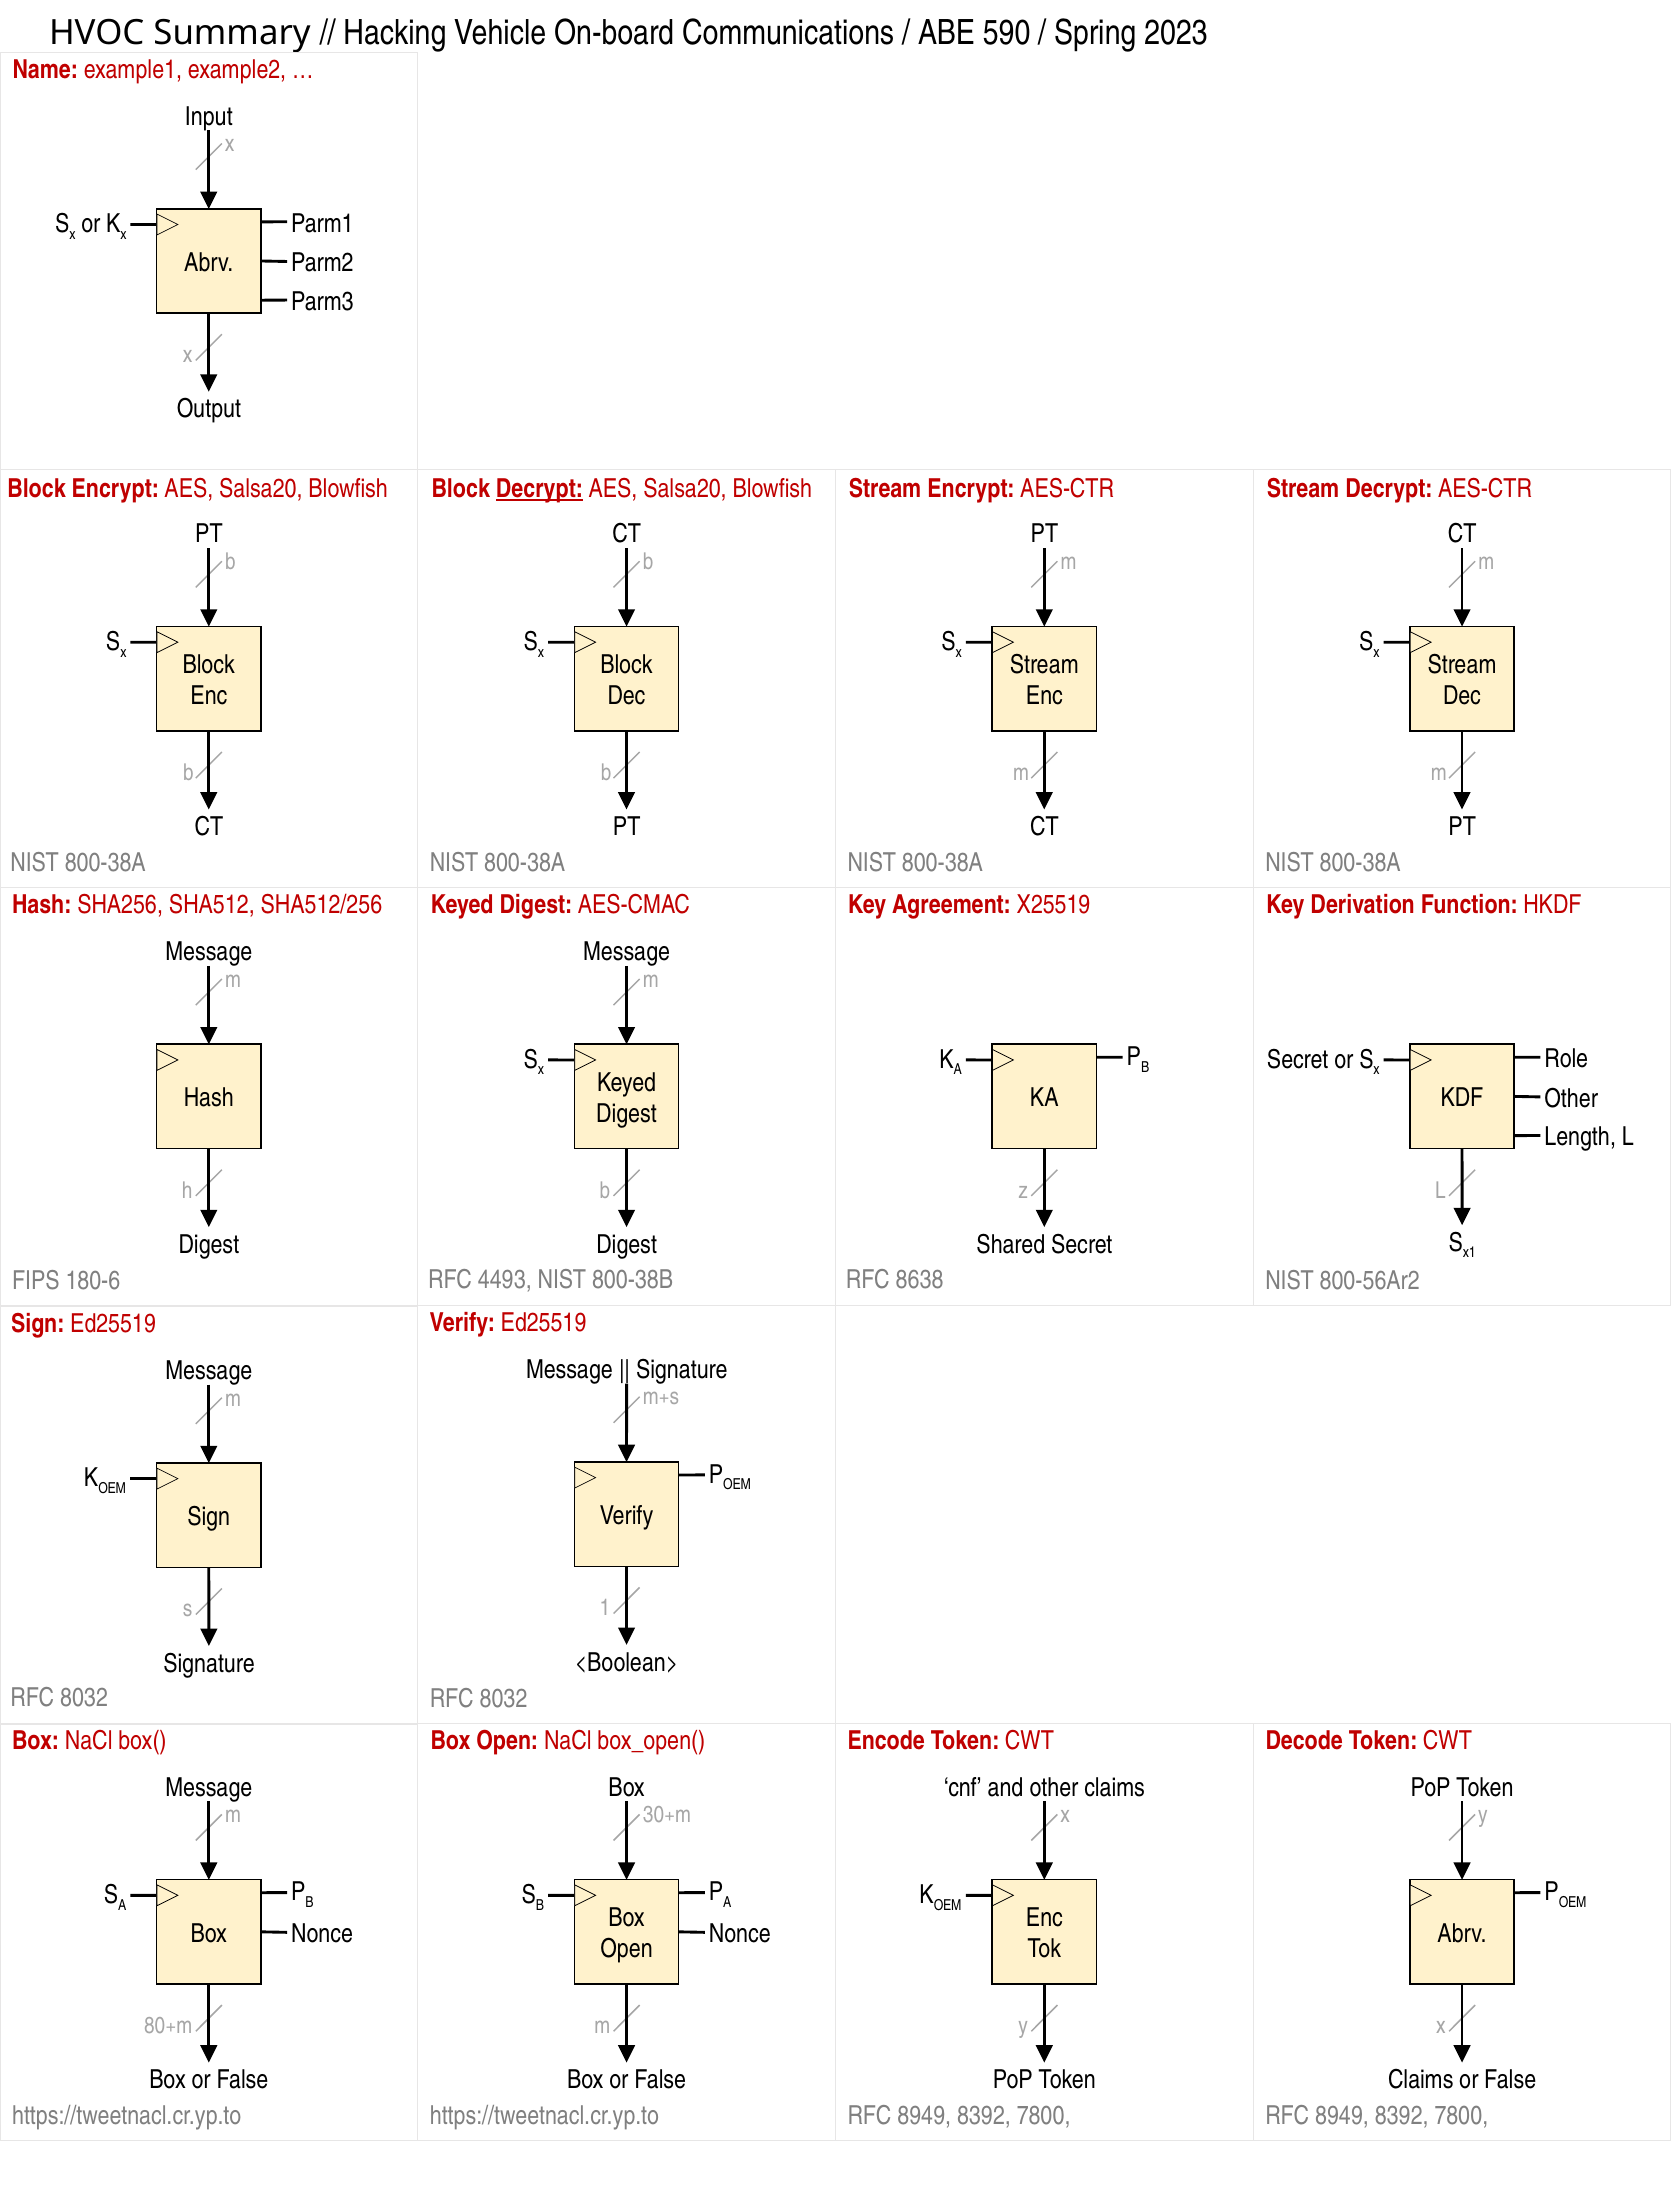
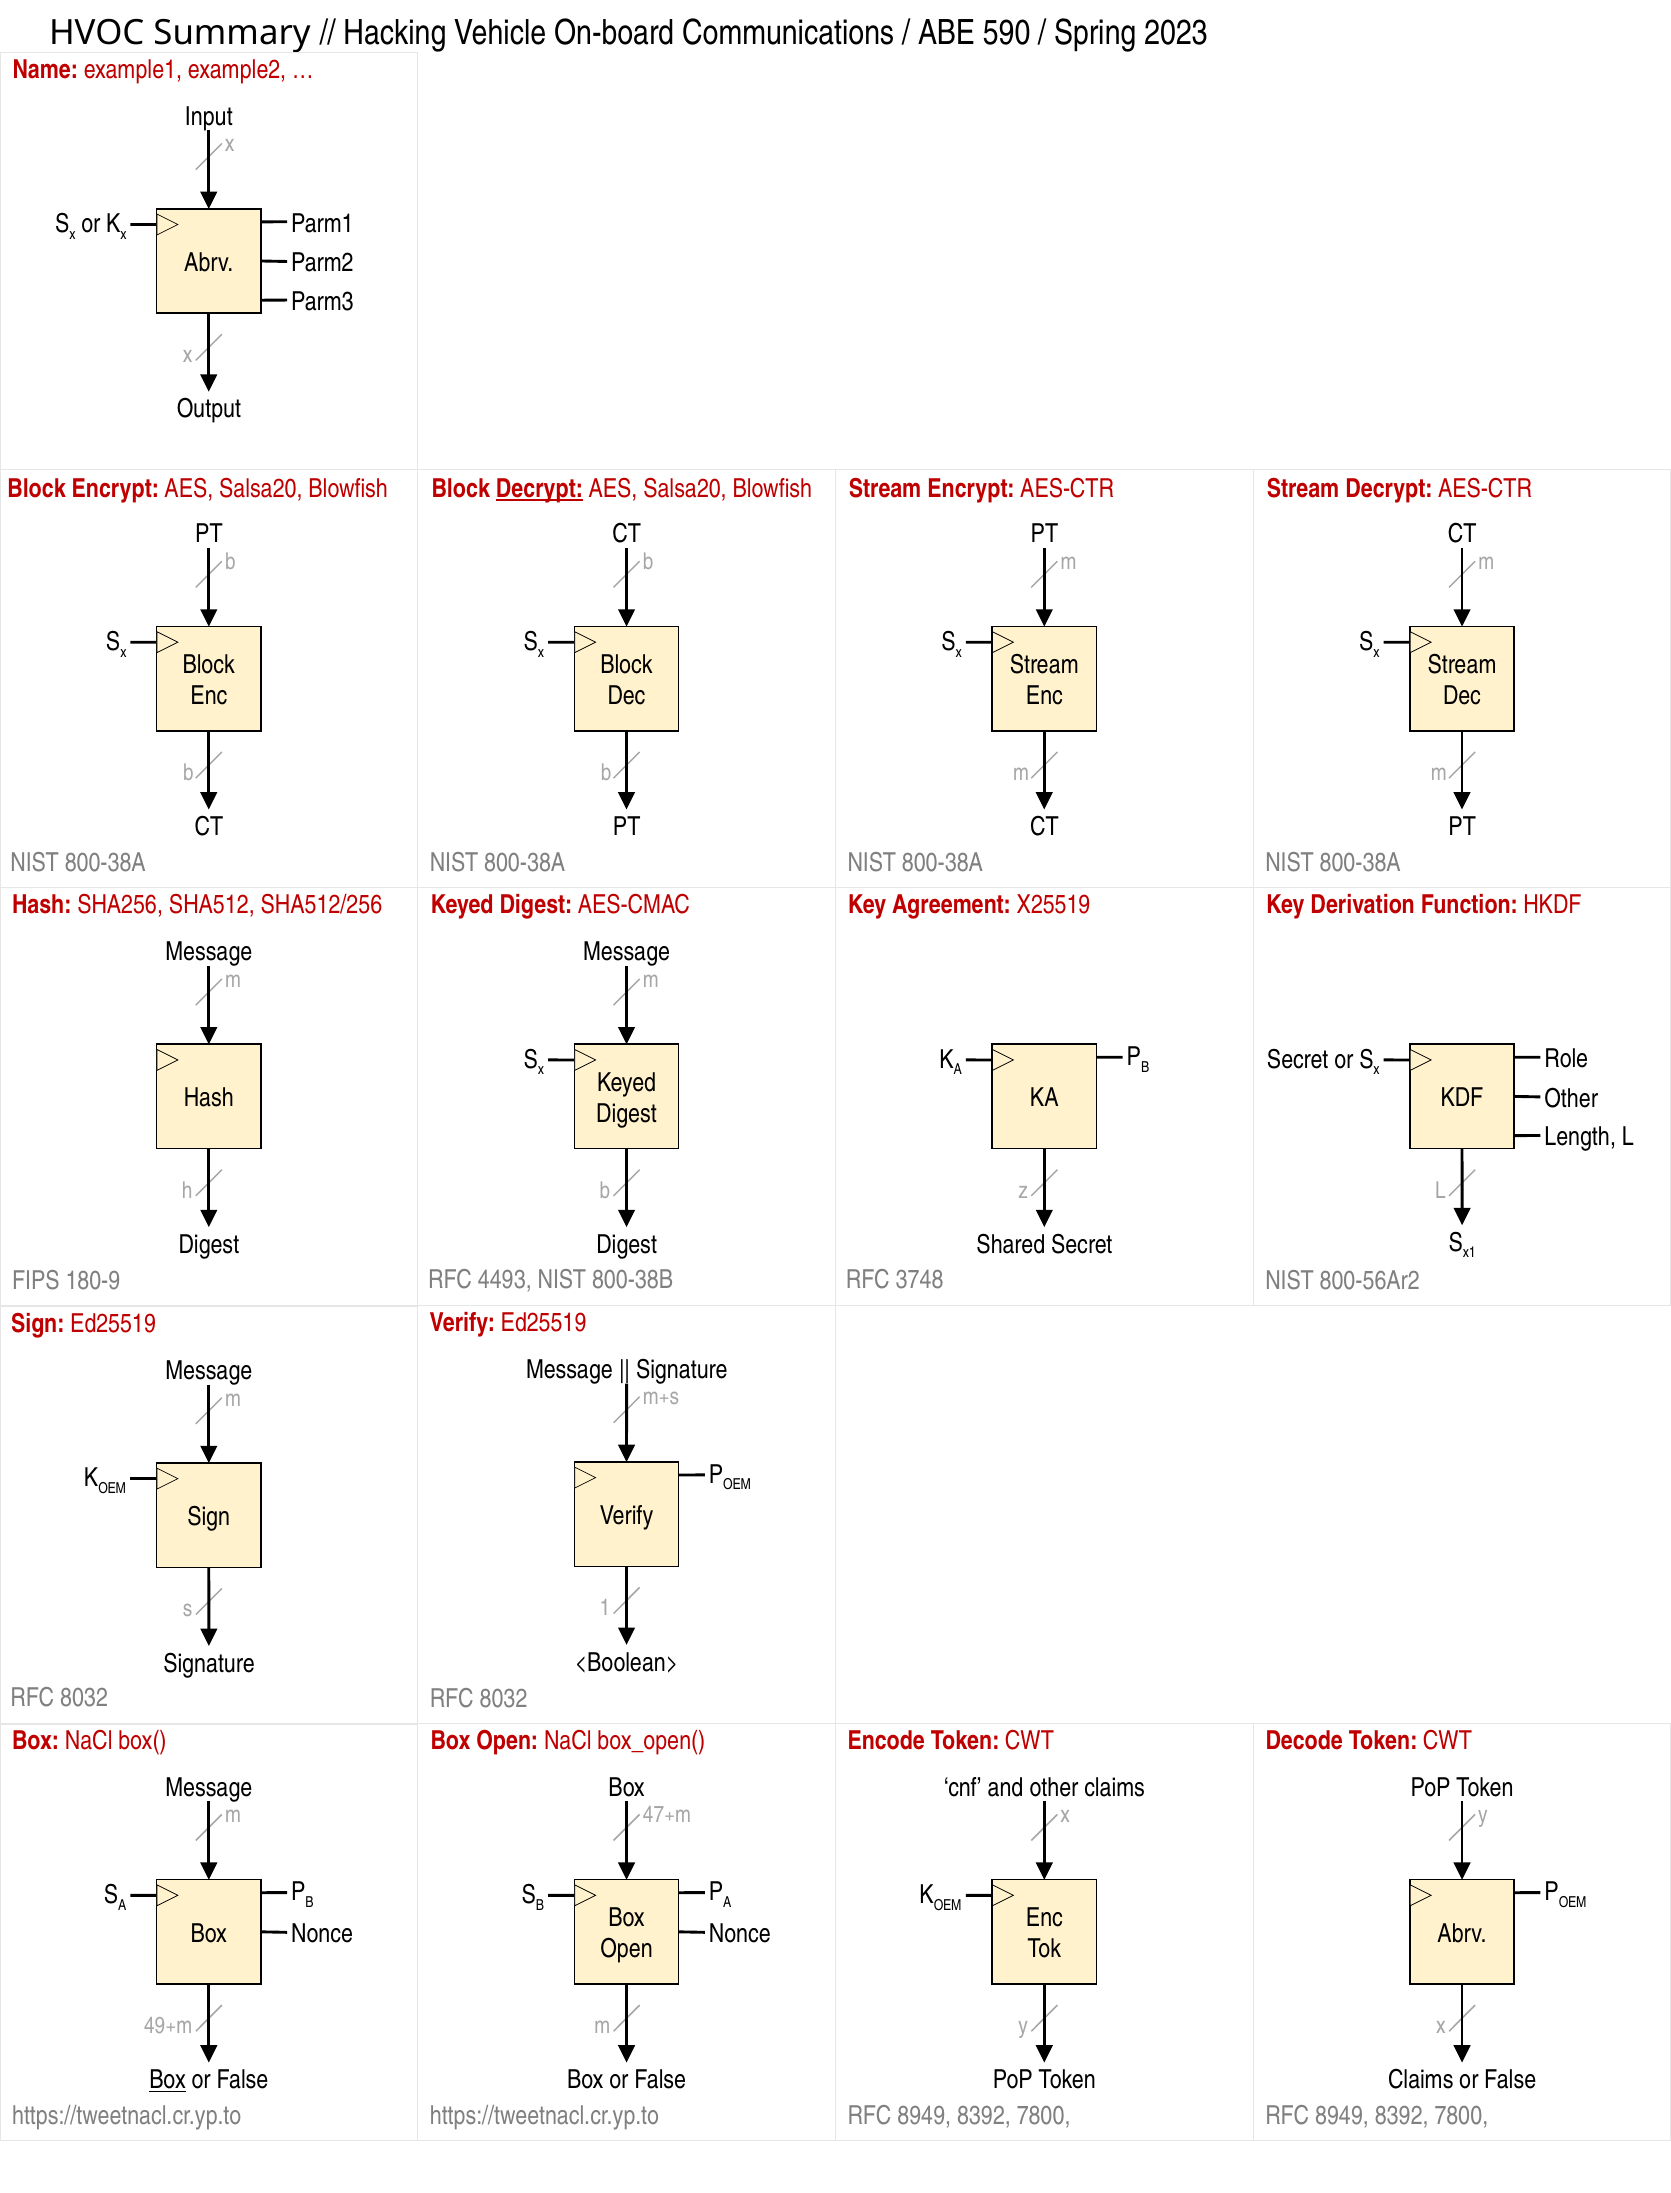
8638: 8638 -> 3748 (920, 1280)
180-6: 180-6 -> 180-9 (93, 1281)
30+m: 30+m -> 47+m (667, 1815)
80+m: 80+m -> 49+m (168, 2026)
Box underline: none -> present (168, 2080)
